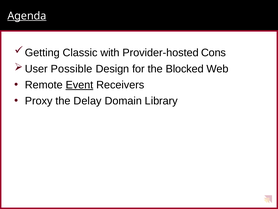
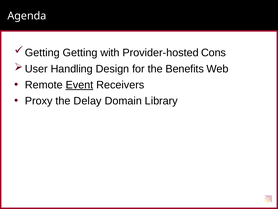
Agenda underline: present -> none (27, 16)
Classic: Classic -> Getting (80, 53)
Possible: Possible -> Handling (72, 69)
Blocked: Blocked -> Benefits (185, 69)
